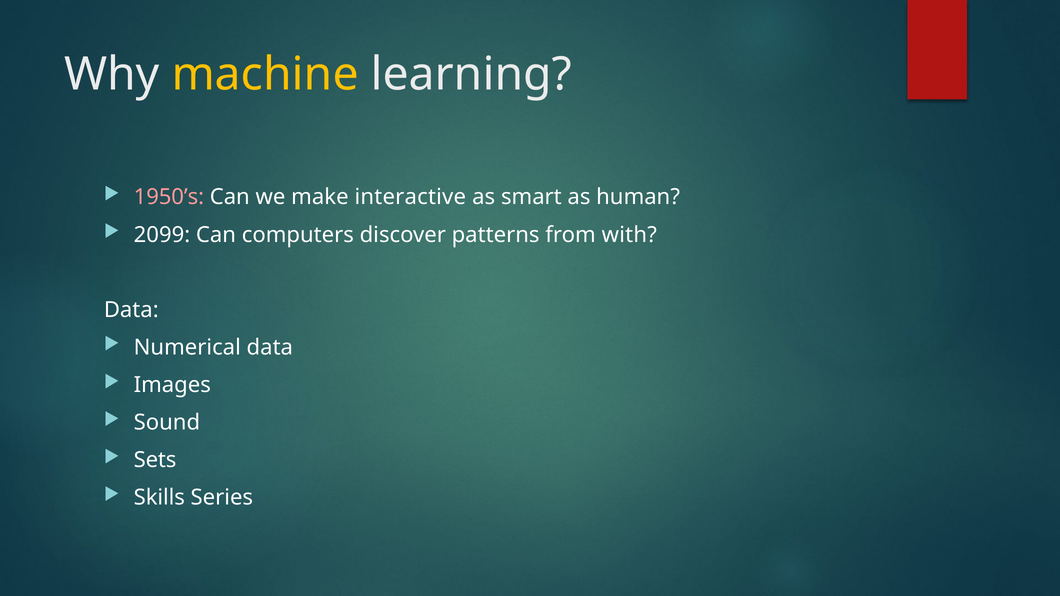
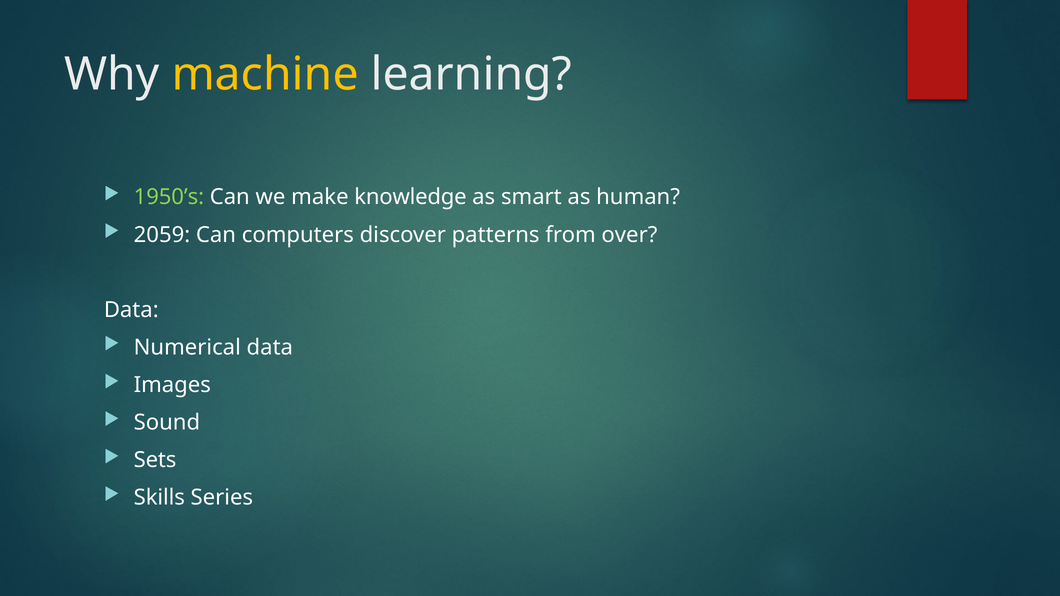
1950’s colour: pink -> light green (169, 197)
interactive: interactive -> knowledge (410, 197)
2099: 2099 -> 2059 (162, 235)
with: with -> over (629, 235)
